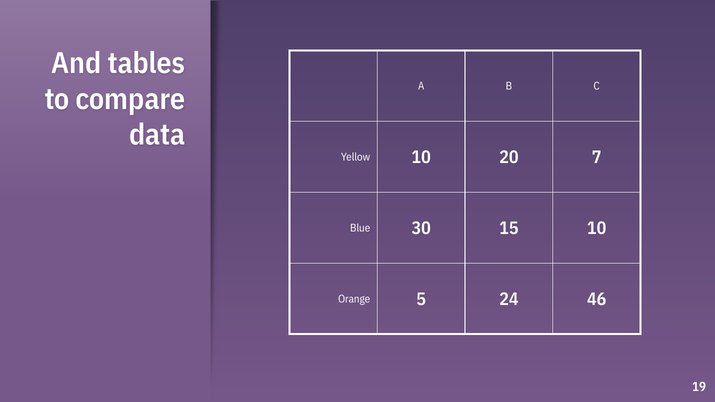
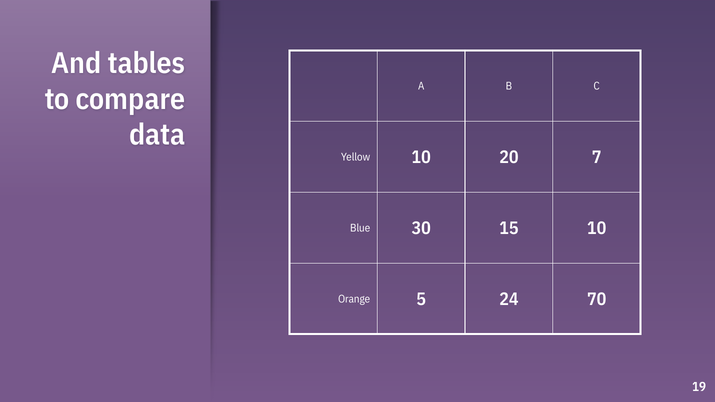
46: 46 -> 70 (597, 300)
